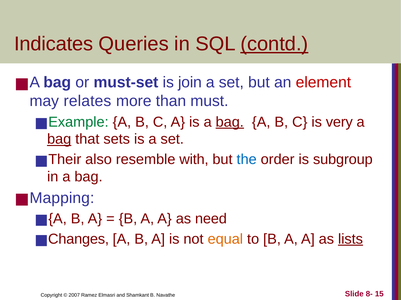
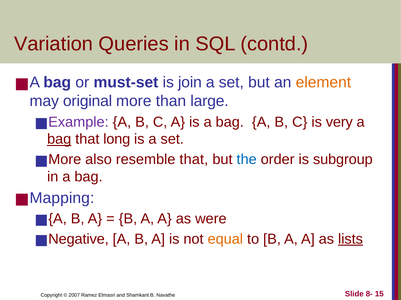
Indicates: Indicates -> Variation (54, 44)
contd underline: present -> none (274, 44)
element colour: red -> orange (323, 83)
relates: relates -> original (88, 101)
must: must -> large (209, 101)
Example colour: green -> purple (78, 122)
bag underline: present -> none (230, 122)
sets: sets -> long (117, 140)
Their: Their -> More (65, 160)
resemble with: with -> that (194, 160)
need: need -> were (211, 219)
Changes: Changes -> Negative (78, 240)
